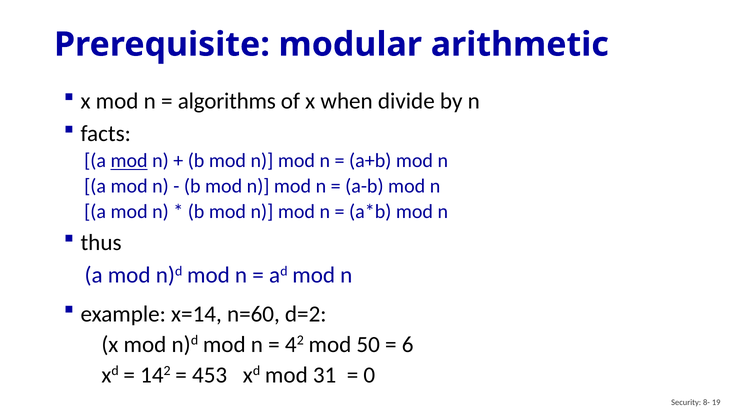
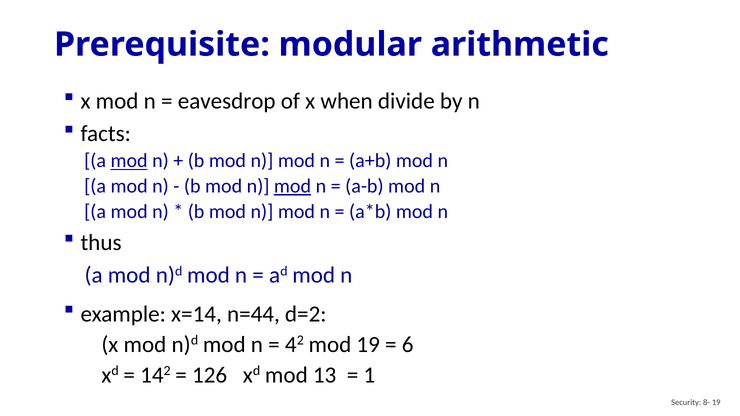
algorithms: algorithms -> eavesdrop (227, 101)
mod underline: none -> present (293, 186)
n=60: n=60 -> n=44 (253, 314)
mod 50: 50 -> 19 (368, 345)
453: 453 -> 126 (210, 375)
31: 31 -> 13 (325, 375)
0: 0 -> 1 (369, 375)
